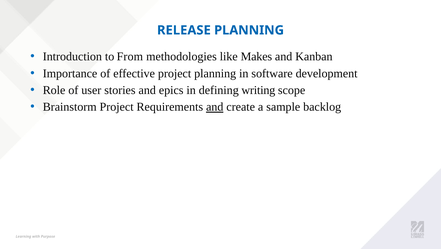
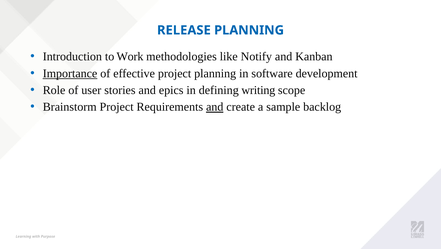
From: From -> Work (130, 57)
Makes: Makes -> Notify (256, 57)
Importance underline: none -> present (70, 73)
